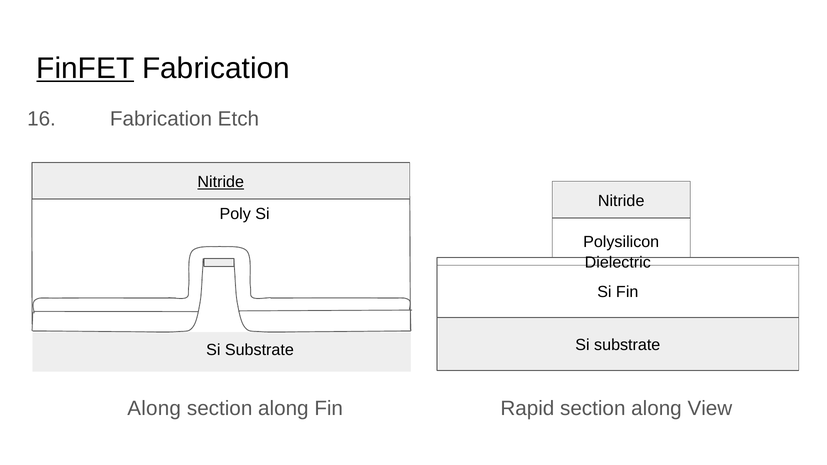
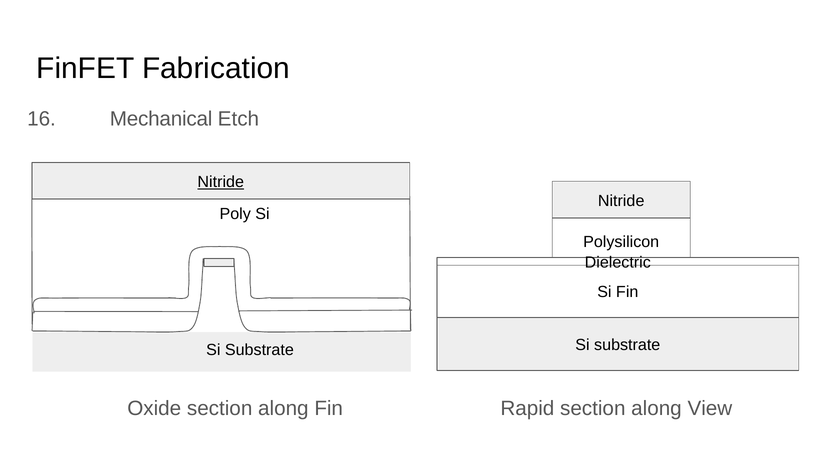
FinFET underline: present -> none (85, 69)
16 Fabrication: Fabrication -> Mechanical (161, 119)
Along: Along -> Oxide (154, 409)
